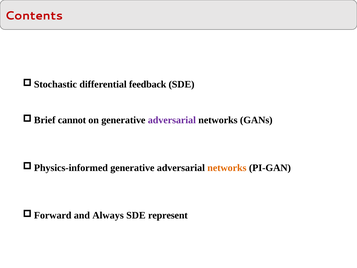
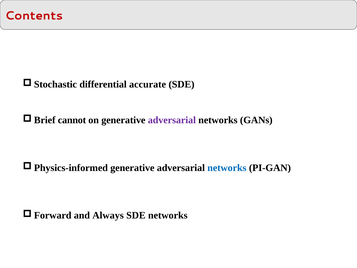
feedback: feedback -> accurate (148, 84)
networks colour: orange -> blue (227, 168)
SDE represent: represent -> networks (168, 215)
